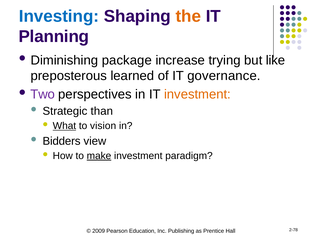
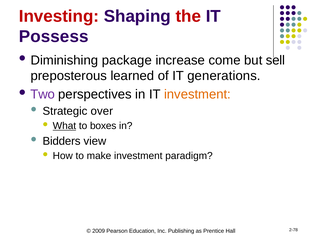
Investing colour: blue -> red (59, 16)
the colour: orange -> red (188, 16)
Planning: Planning -> Possess (54, 37)
trying: trying -> come (225, 60)
like: like -> sell (276, 60)
governance: governance -> generations (224, 76)
than: than -> over (102, 111)
vision: vision -> boxes (103, 126)
make underline: present -> none (99, 155)
